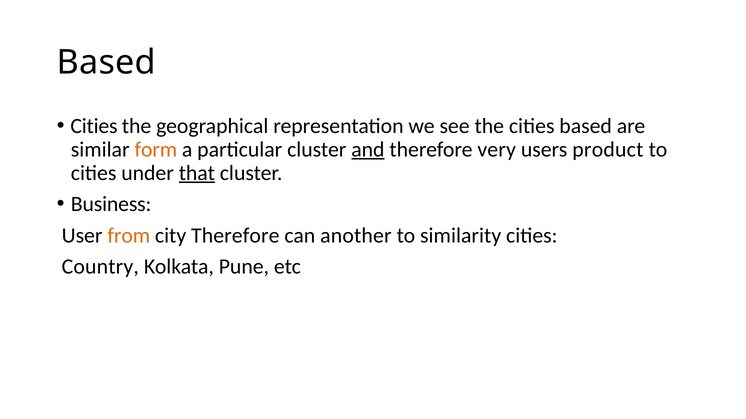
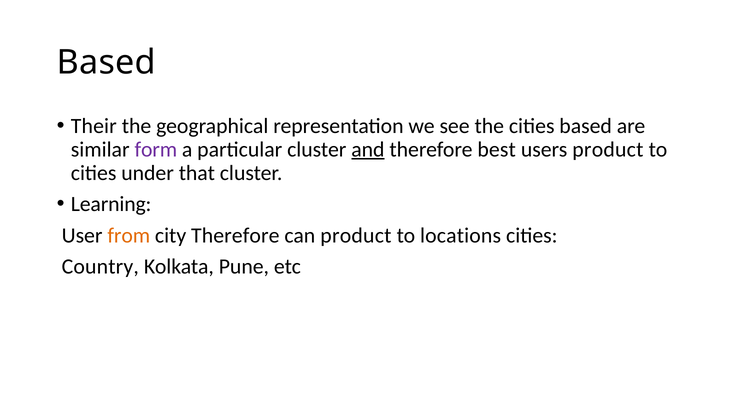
Cities: Cities -> Their (94, 126)
form colour: orange -> purple (156, 150)
very: very -> best (497, 150)
that underline: present -> none (197, 173)
Business: Business -> Learning (111, 204)
can another: another -> product (356, 236)
similarity: similarity -> locations (461, 236)
